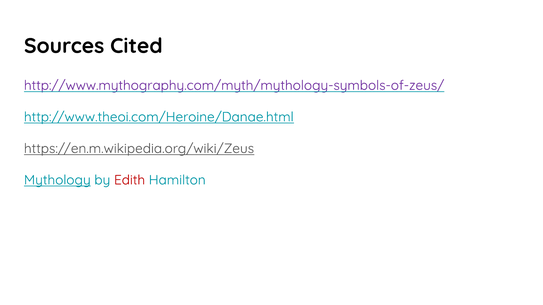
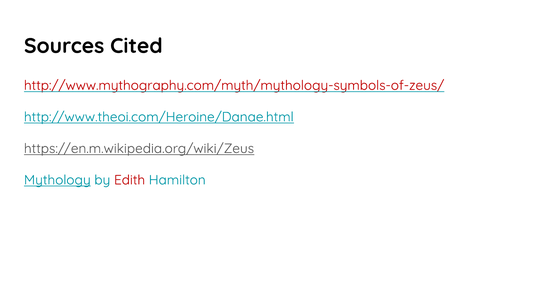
http://www.mythography.com/myth/mythology-symbols-of-zeus/ colour: purple -> red (234, 86)
